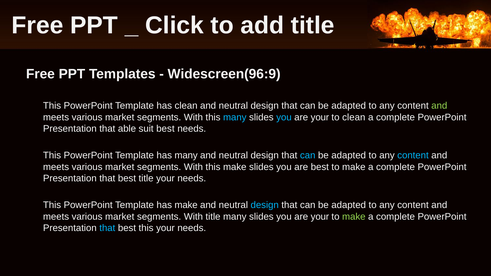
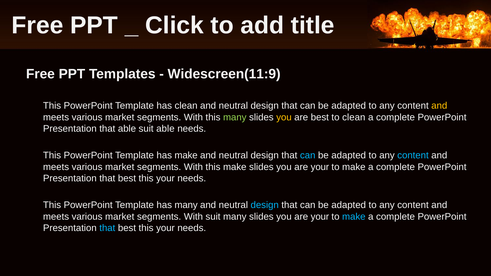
Widescreen(96:9: Widescreen(96:9 -> Widescreen(11:9 (224, 74)
and colour: light green -> yellow (439, 106)
many colour: light blue -> light green (235, 117)
you colour: light blue -> yellow (284, 117)
your: your -> best (320, 117)
suit best: best -> able (165, 129)
has many: many -> make (186, 156)
best: best -> your (320, 167)
title: title -> this (146, 179)
has make: make -> many (186, 205)
With title: title -> suit (213, 217)
make colour: light green -> light blue (354, 217)
